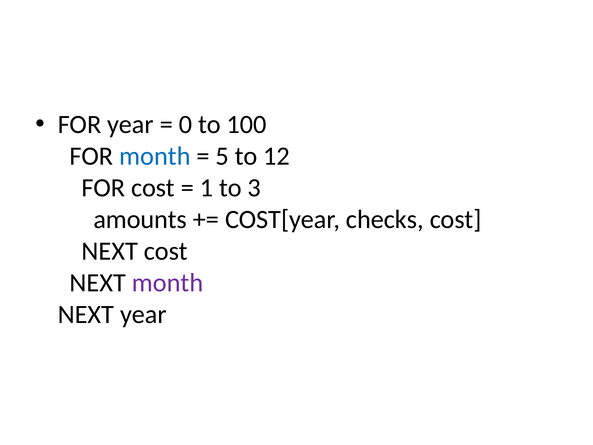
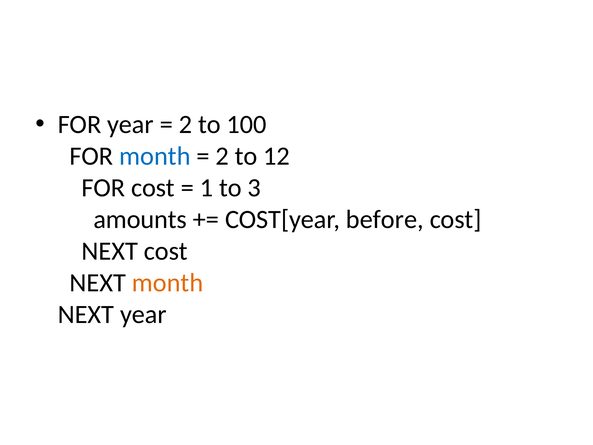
0: 0 -> 2 (186, 124)
5: 5 -> 2 (222, 156)
checks: checks -> before (385, 219)
month colour: purple -> orange (168, 283)
